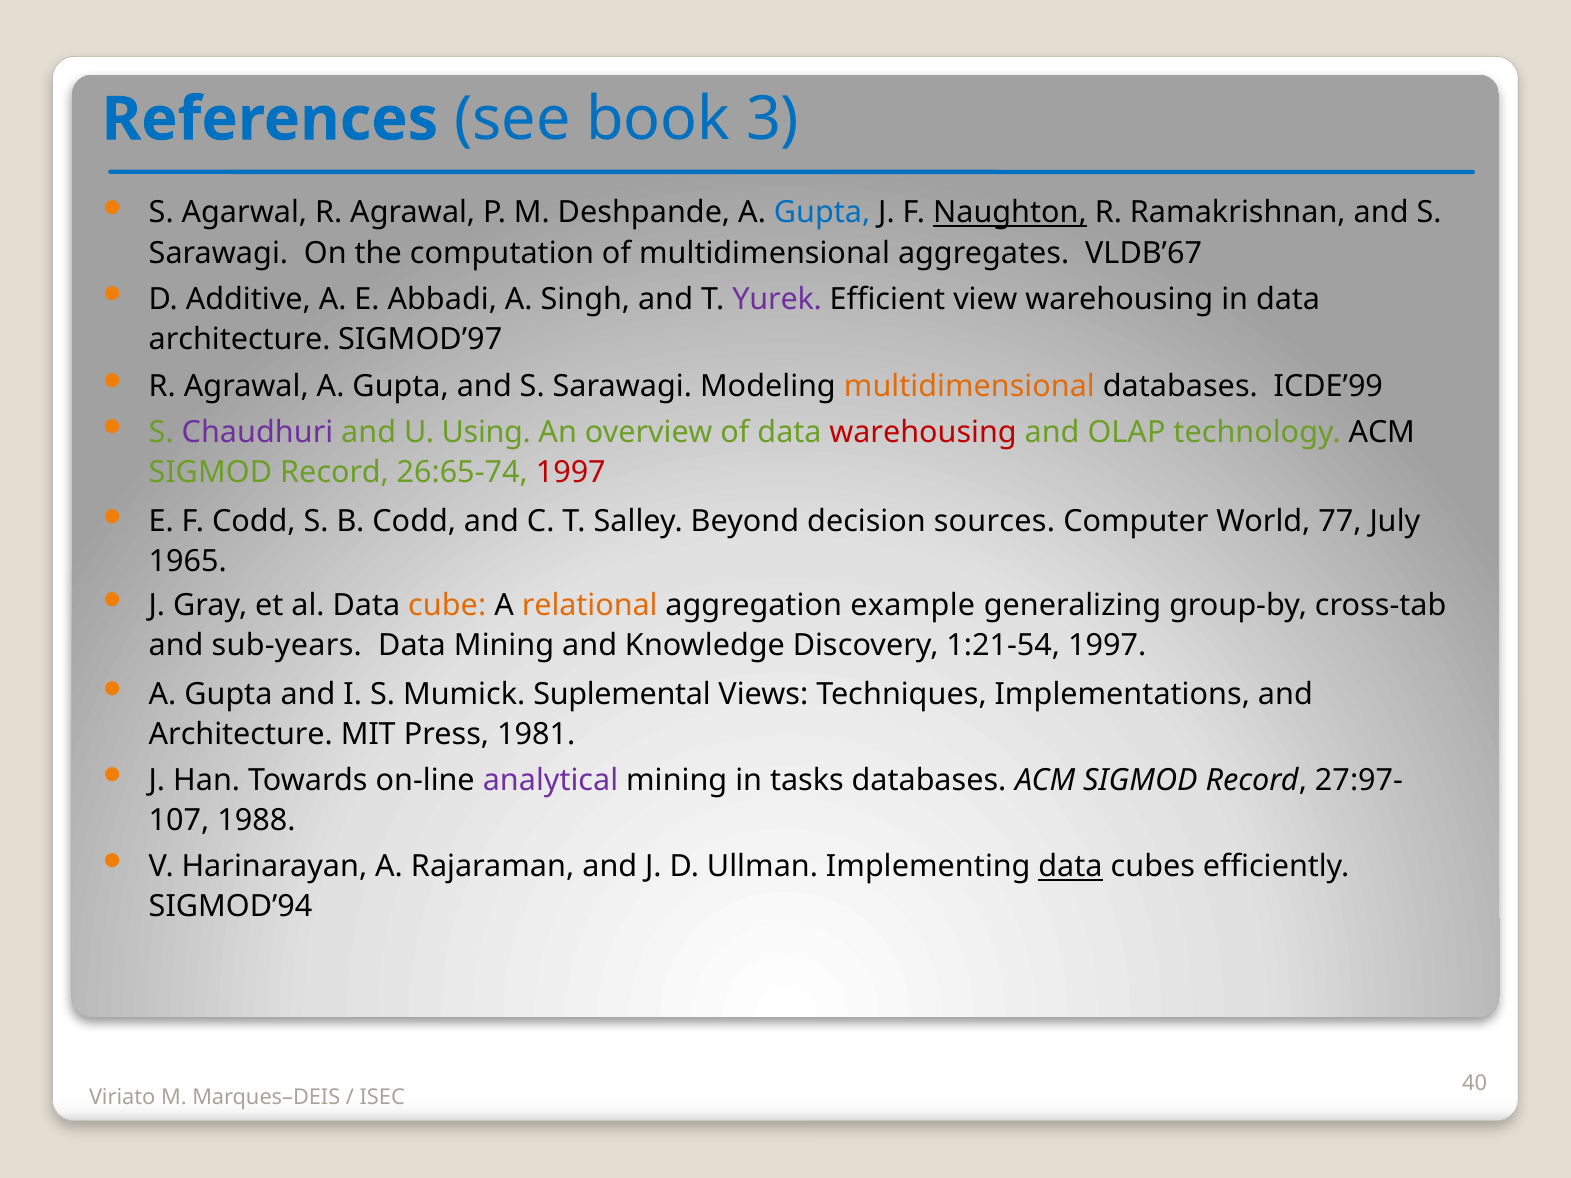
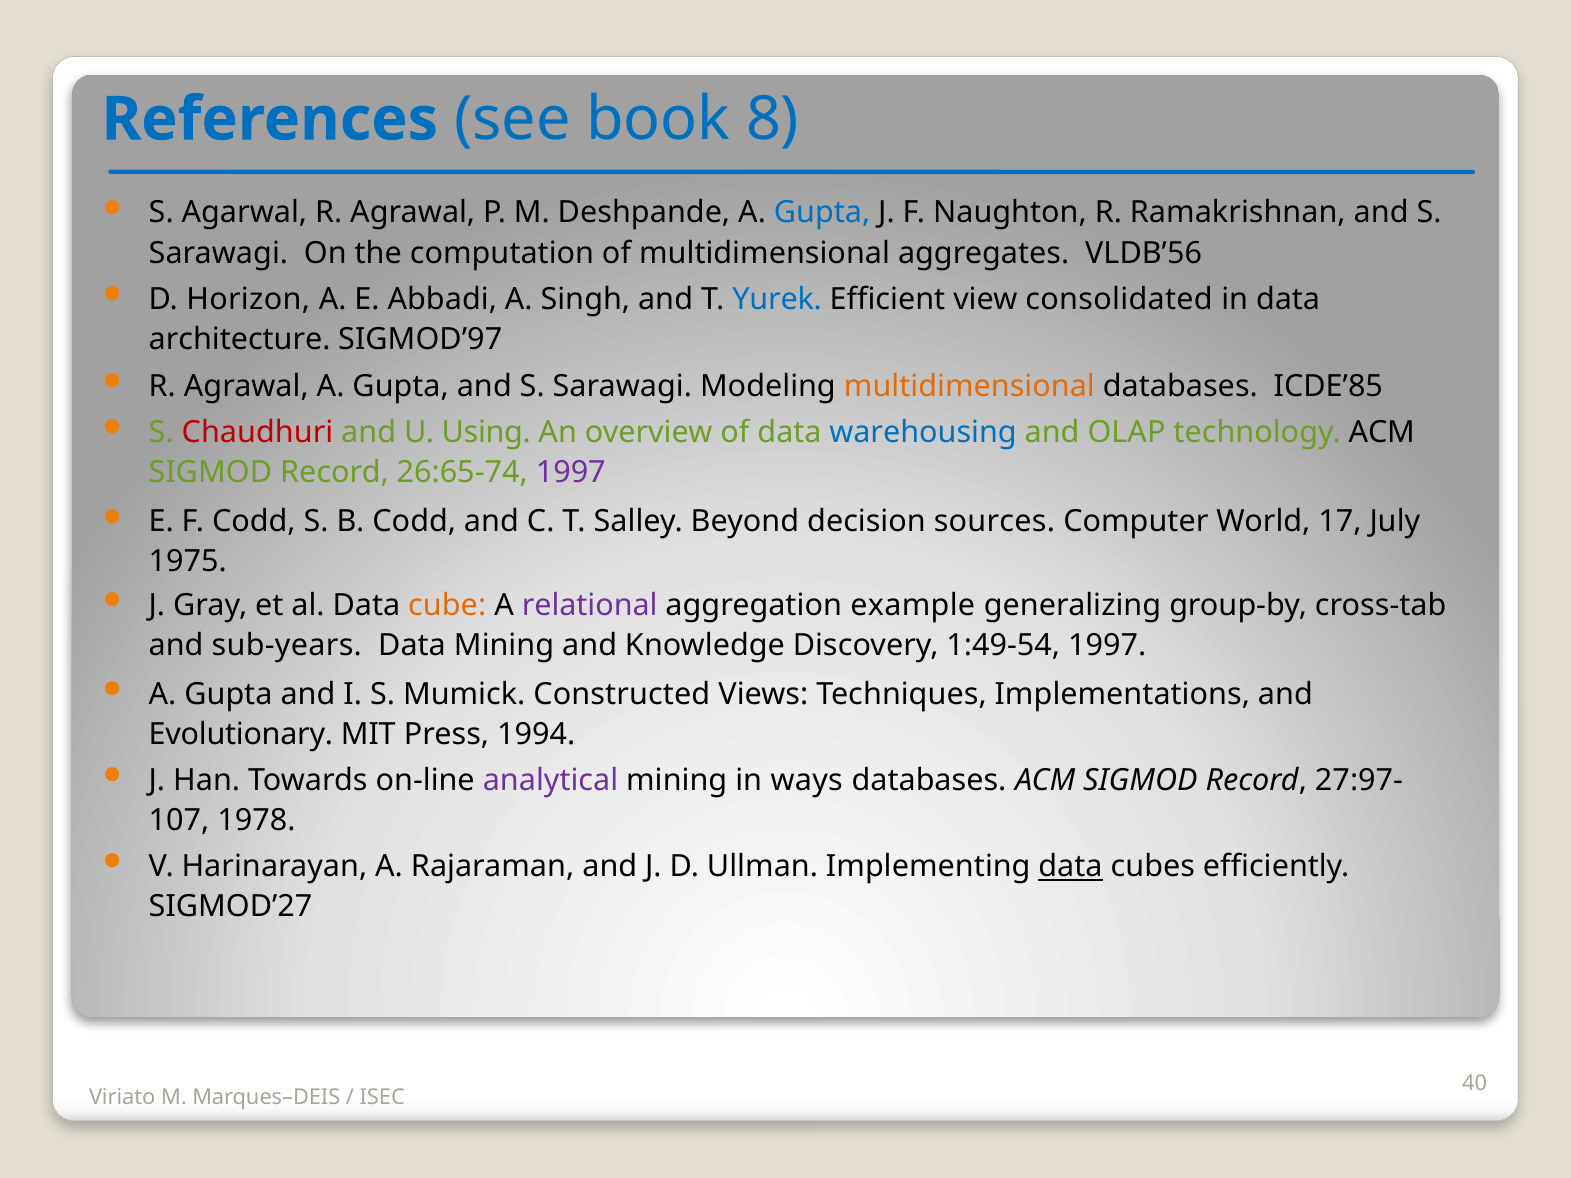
3: 3 -> 8 (773, 119)
Naughton underline: present -> none (1010, 213)
VLDB’67: VLDB’67 -> VLDB’56 (1144, 253)
Additive: Additive -> Horizon (248, 299)
Yurek colour: purple -> blue (777, 299)
view warehousing: warehousing -> consolidated (1119, 299)
ICDE’99: ICDE’99 -> ICDE’85 (1328, 386)
Chaudhuri colour: purple -> red (257, 433)
warehousing colour: red -> blue (923, 433)
1997 colour: red -> purple (571, 473)
77: 77 -> 17 (1340, 522)
1965: 1965 -> 1975 (188, 562)
relational colour: orange -> purple (590, 605)
1:21-54: 1:21-54 -> 1:49-54 (1003, 646)
Suplemental: Suplemental -> Constructed (622, 694)
Architecture: Architecture -> Evolutionary (241, 735)
1981: 1981 -> 1994 (536, 735)
tasks: tasks -> ways (807, 781)
1988: 1988 -> 1978 (256, 821)
SIGMOD’94: SIGMOD’94 -> SIGMOD’27 (231, 907)
